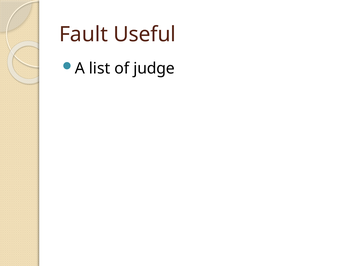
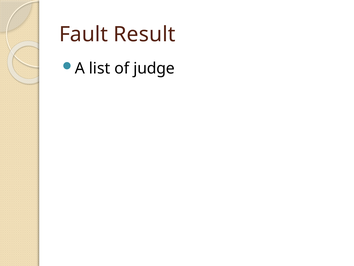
Useful: Useful -> Result (145, 34)
